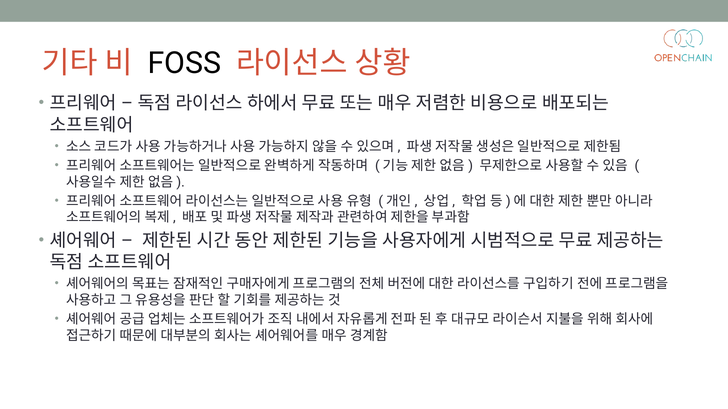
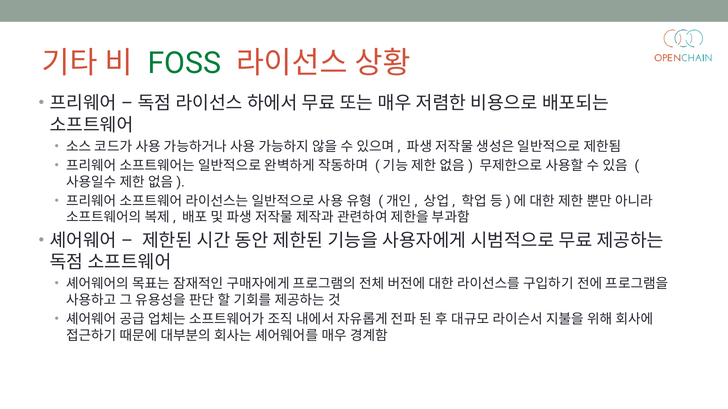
FOSS colour: black -> green (184, 64)
